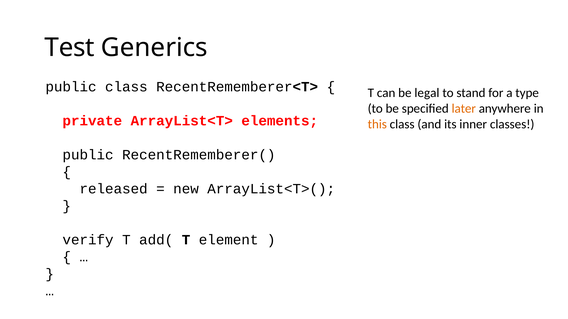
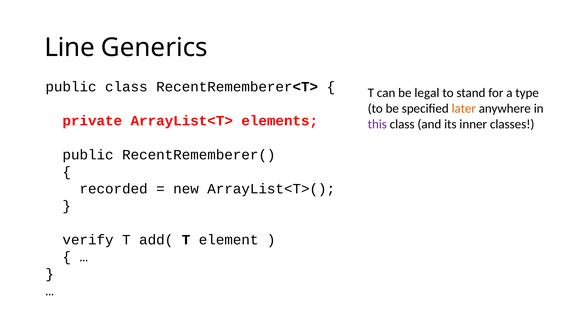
Test: Test -> Line (70, 48)
this colour: orange -> purple (377, 124)
released: released -> recorded (114, 189)
